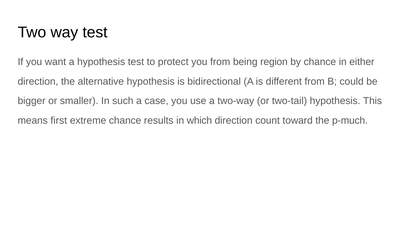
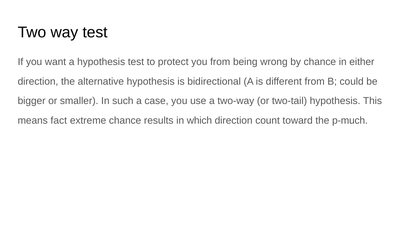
region: region -> wrong (274, 62)
first: first -> fact (59, 121)
